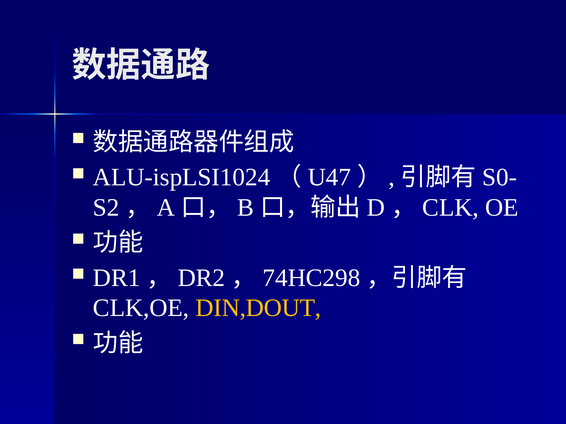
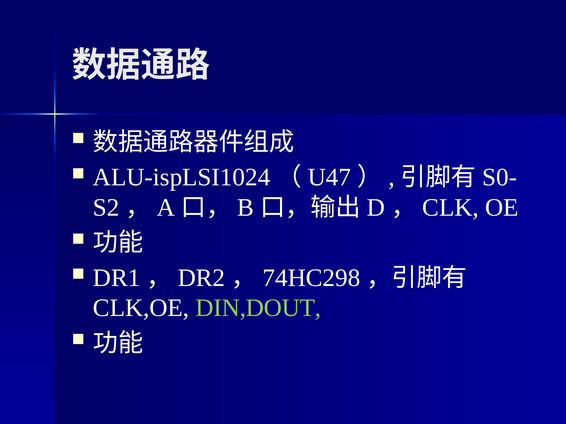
DIN,DOUT colour: yellow -> light green (258, 308)
